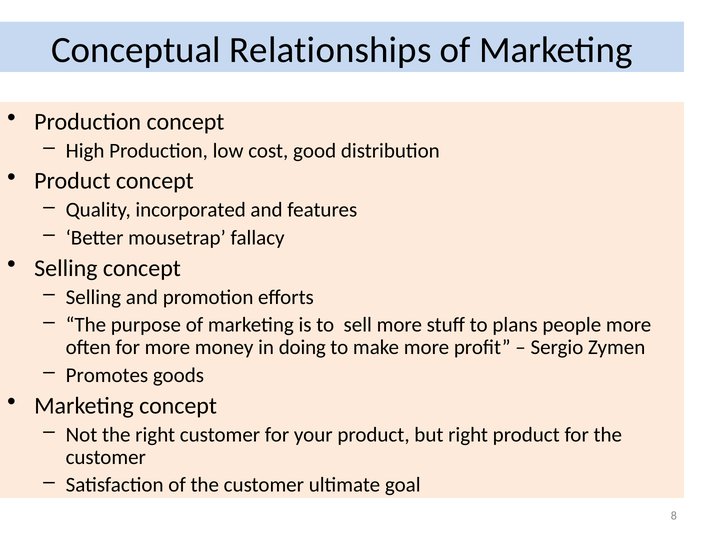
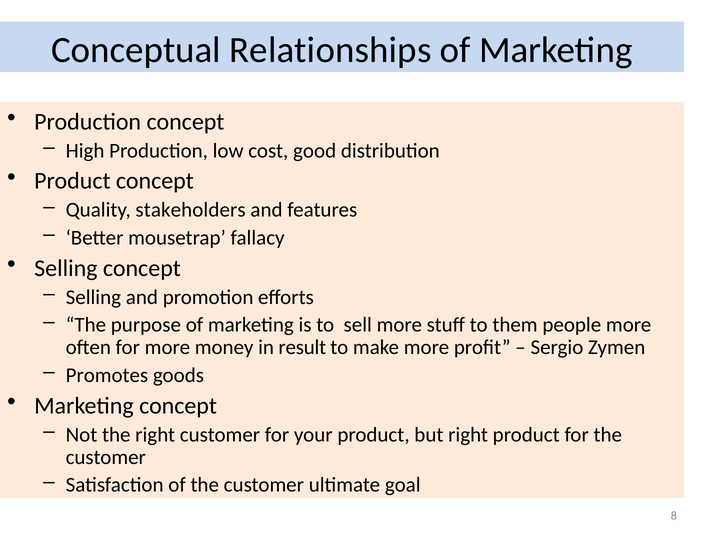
incorporated: incorporated -> stakeholders (191, 210)
plans: plans -> them (515, 325)
doing: doing -> result (302, 348)
